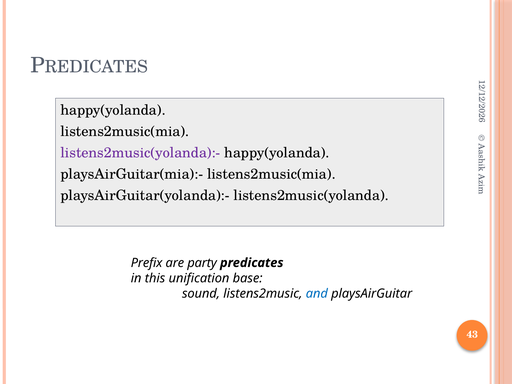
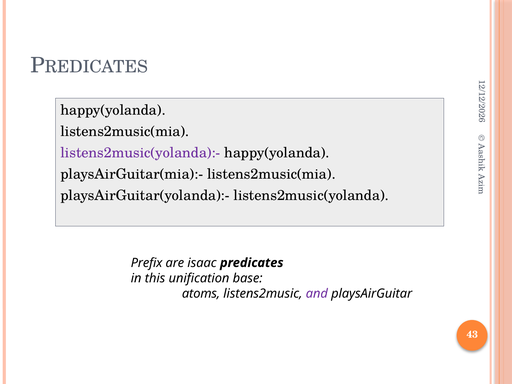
party: party -> isaac (202, 263)
sound: sound -> atoms (201, 294)
and colour: blue -> purple (317, 294)
